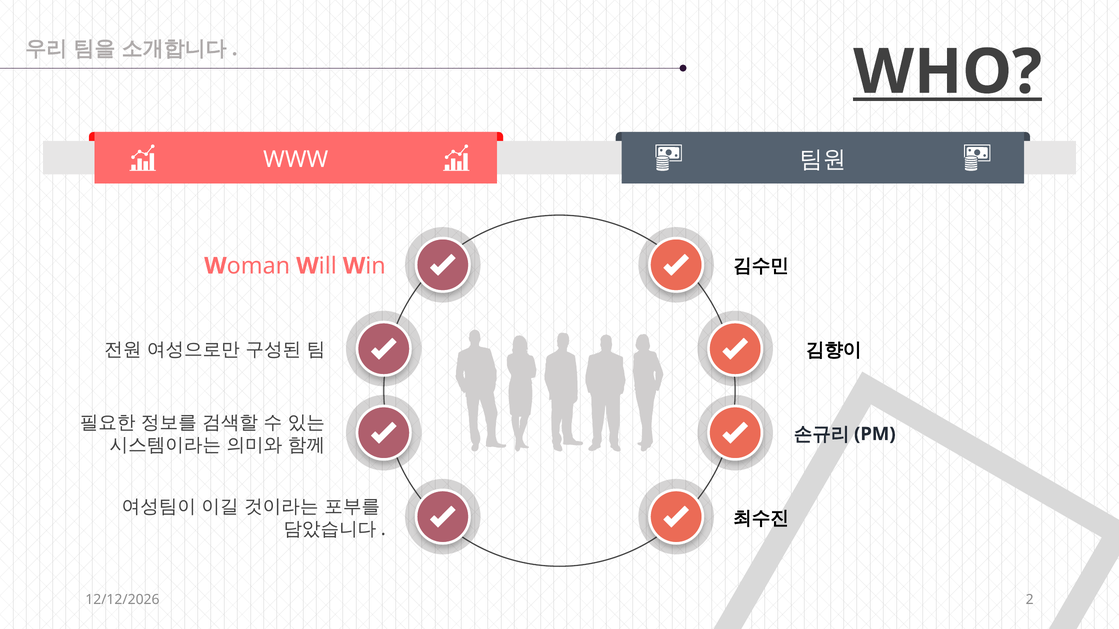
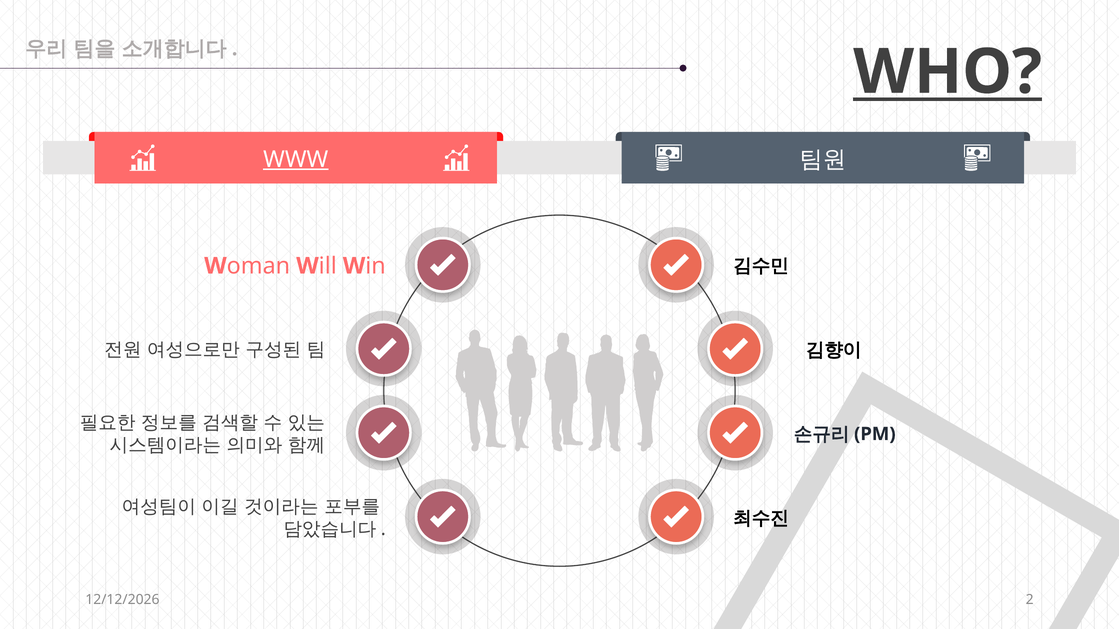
WWW underline: none -> present (296, 159)
